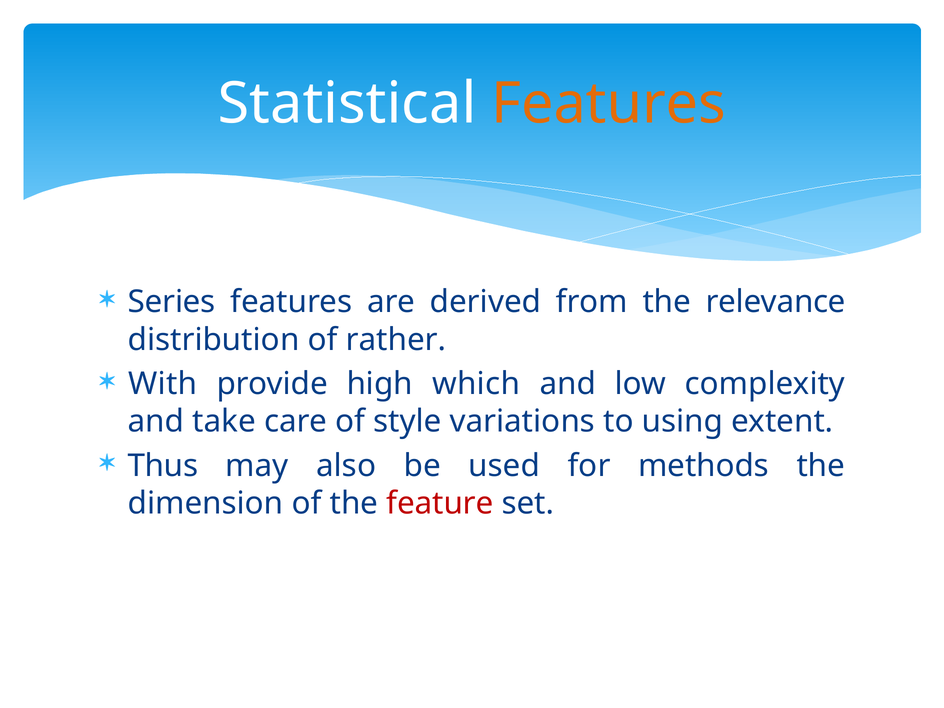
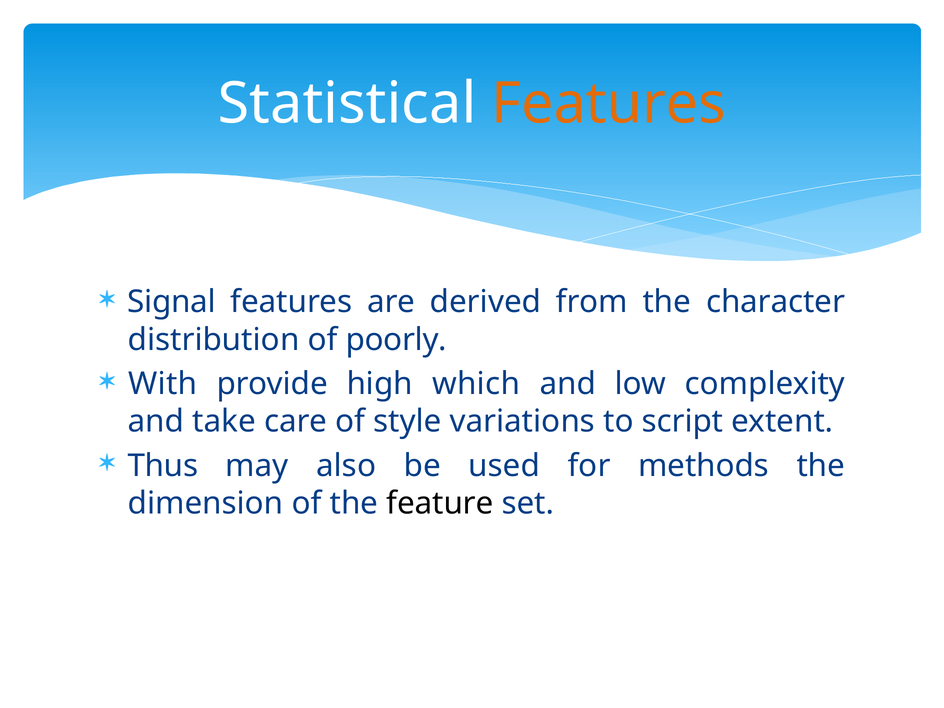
Series: Series -> Signal (172, 302)
relevance: relevance -> character (776, 302)
rather: rather -> poorly (396, 340)
using: using -> script (682, 422)
feature colour: red -> black (440, 503)
